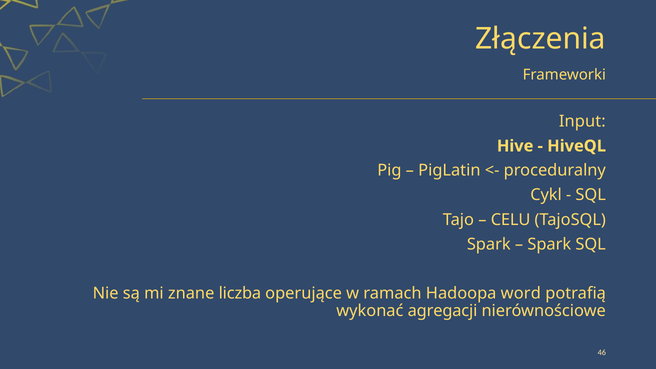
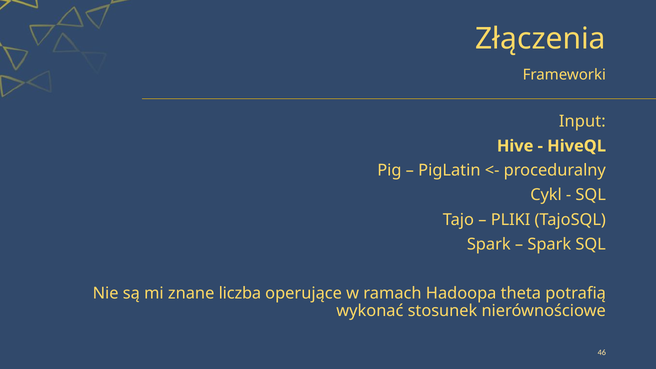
CELU: CELU -> PLIKI (511, 220)
word: word -> theta (521, 293)
agregacji: agregacji -> stosunek (442, 311)
